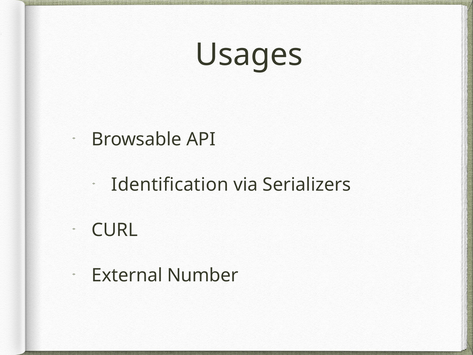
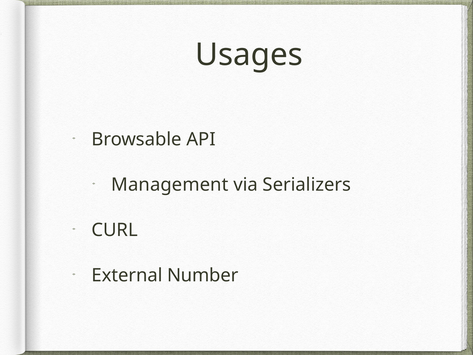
Identification: Identification -> Management (170, 185)
